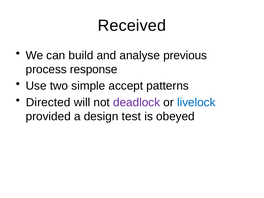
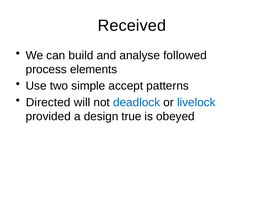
previous: previous -> followed (185, 55)
response: response -> elements (94, 69)
deadlock colour: purple -> blue (137, 102)
test: test -> true (131, 116)
